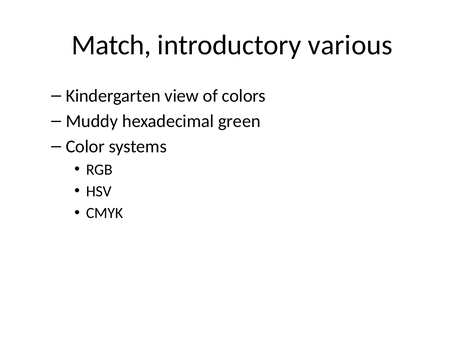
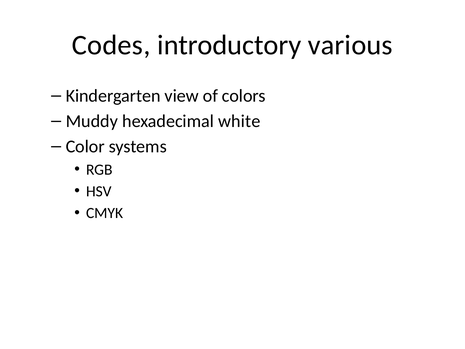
Match: Match -> Codes (111, 45)
green: green -> white (239, 121)
